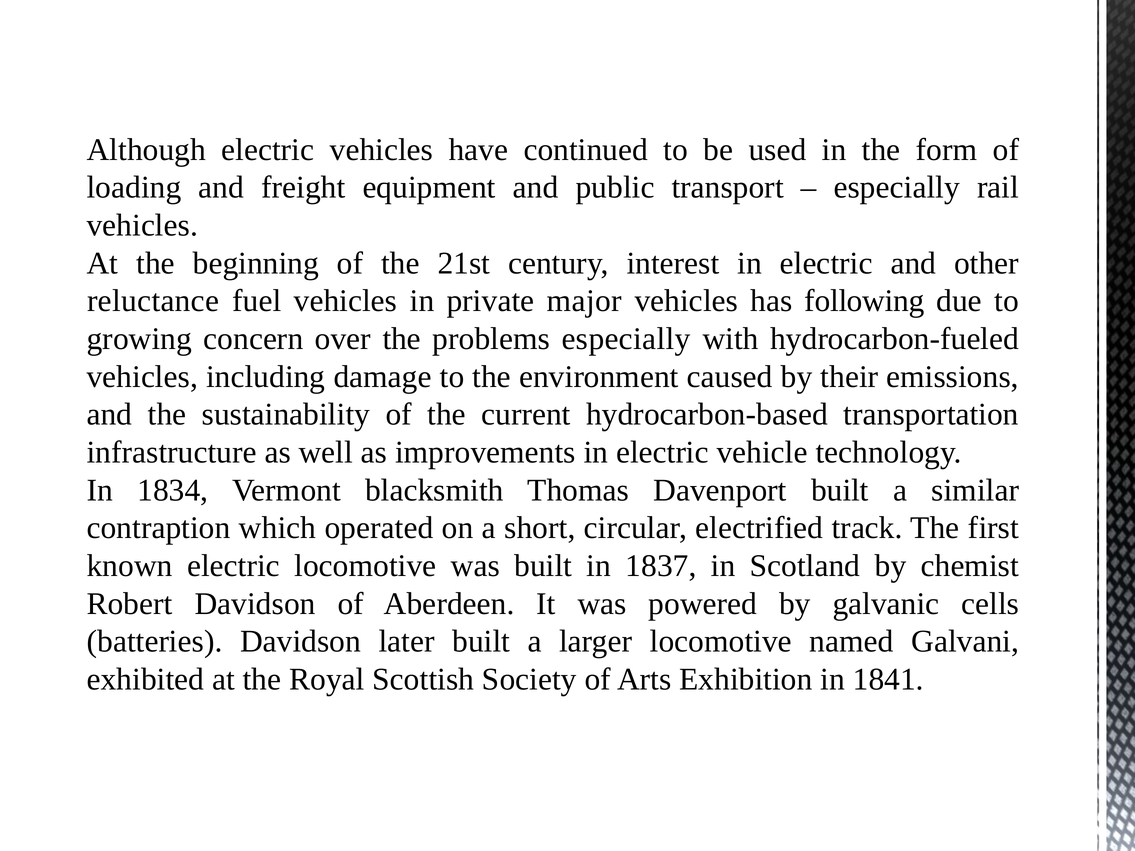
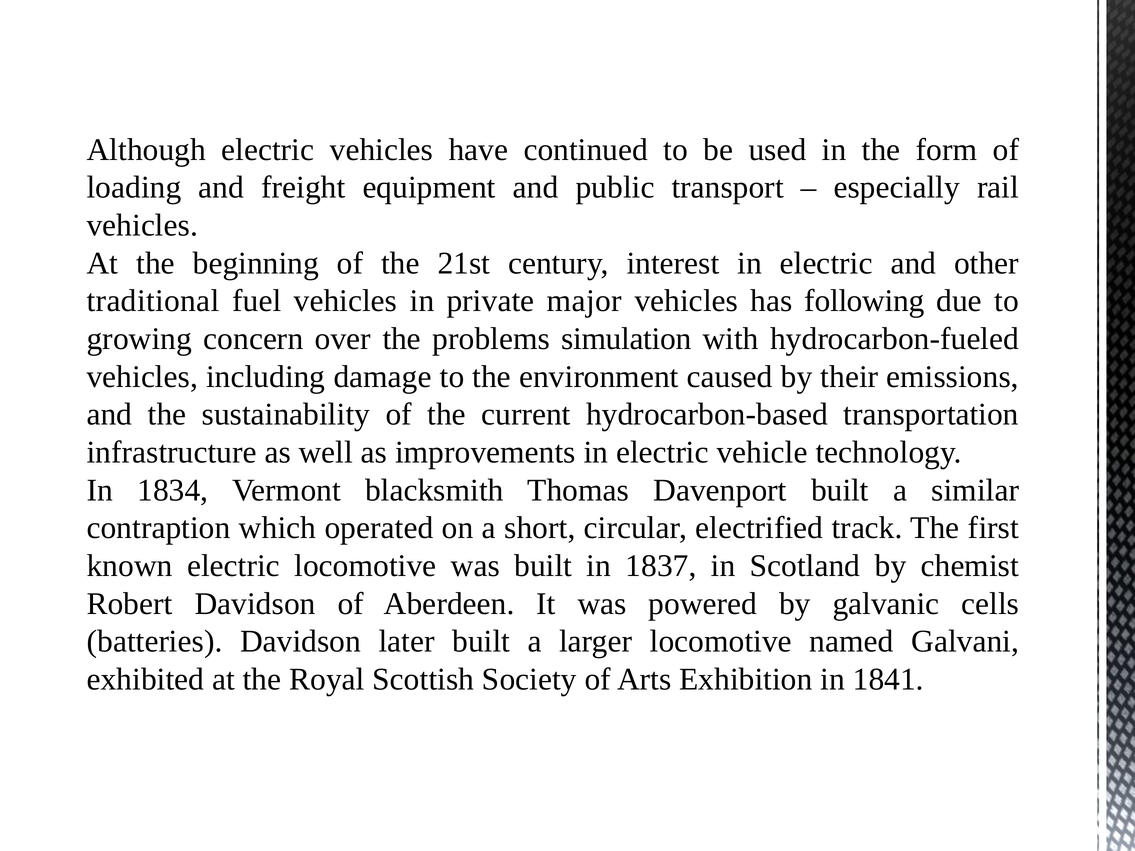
reluctance: reluctance -> traditional (153, 301)
problems especially: especially -> simulation (626, 339)
